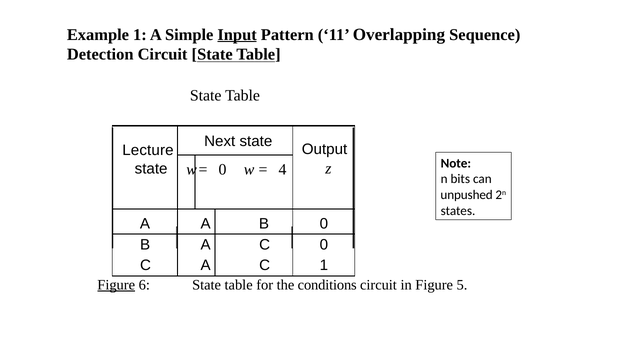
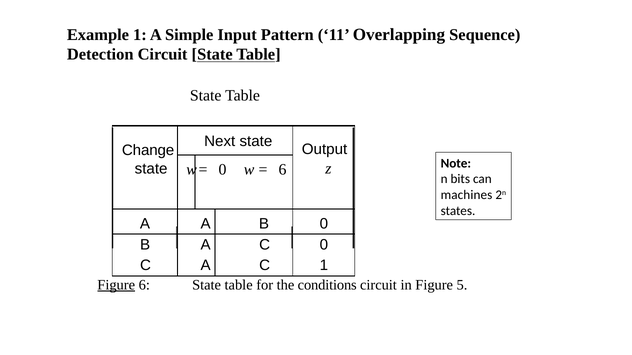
Input underline: present -> none (237, 35)
Lecture: Lecture -> Change (148, 150)
4: 4 -> 6 (282, 170)
unpushed: unpushed -> machines (466, 195)
